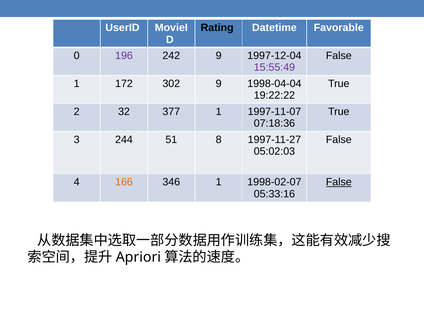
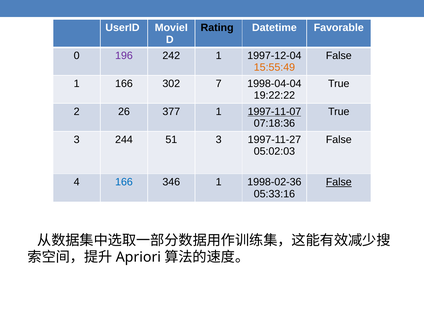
242 9: 9 -> 1 (219, 56)
15:55:49 colour: purple -> orange (274, 67)
1 172: 172 -> 166 (124, 84)
302 9: 9 -> 7 (219, 84)
32: 32 -> 26 (124, 112)
1997-11-07 underline: none -> present (274, 112)
51 8: 8 -> 3 (219, 140)
166 colour: orange -> blue (124, 182)
1998-02-07: 1998-02-07 -> 1998-02-36 (274, 182)
